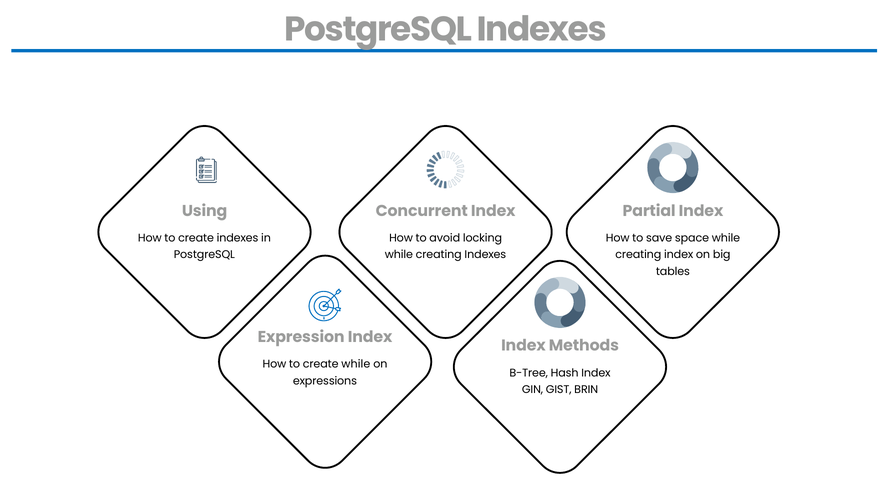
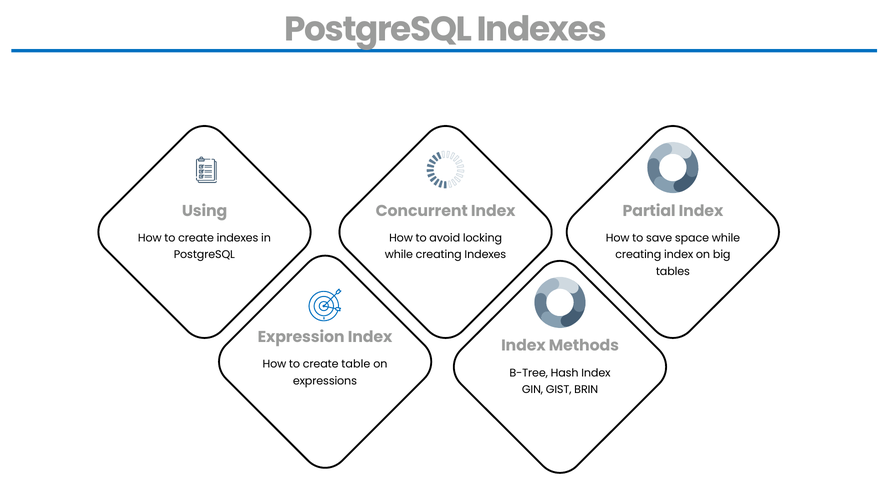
create while: while -> table (356, 364)
